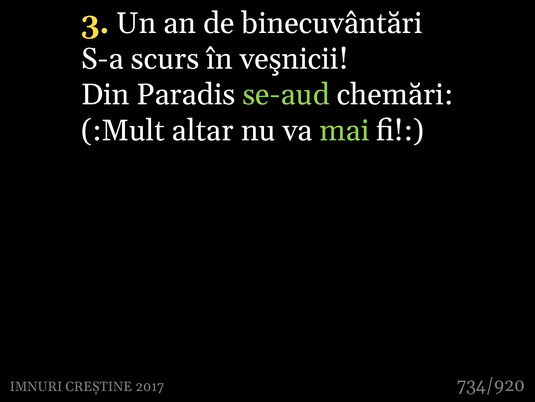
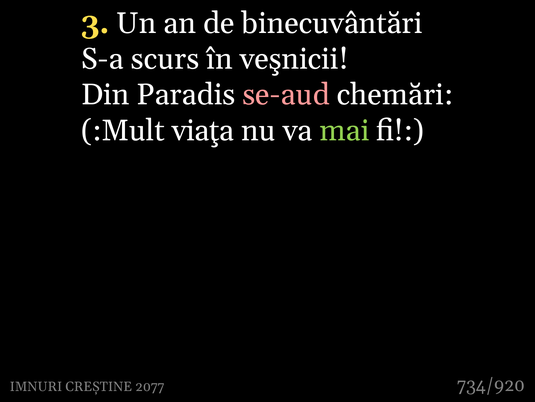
se-aud colour: light green -> pink (286, 95)
altar: altar -> viaţa (203, 130)
2017: 2017 -> 2077 (150, 386)
